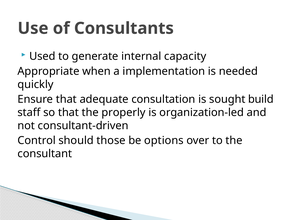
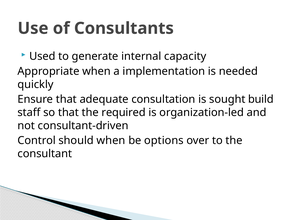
properly: properly -> required (124, 112)
should those: those -> when (111, 140)
